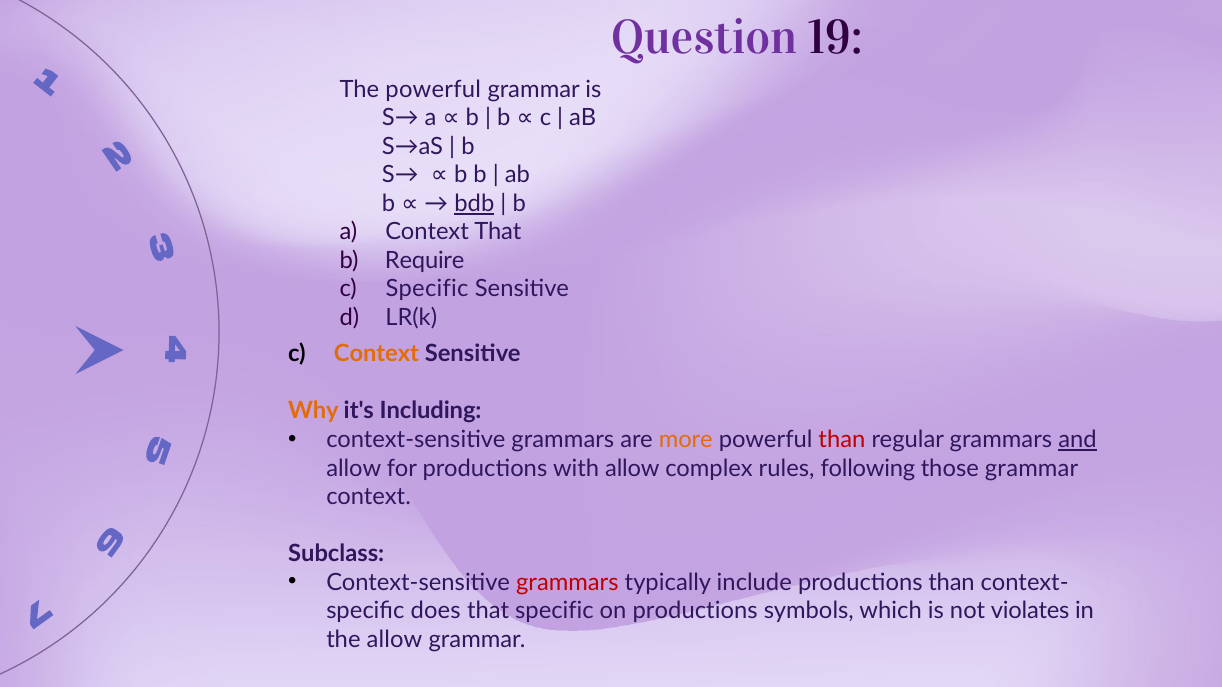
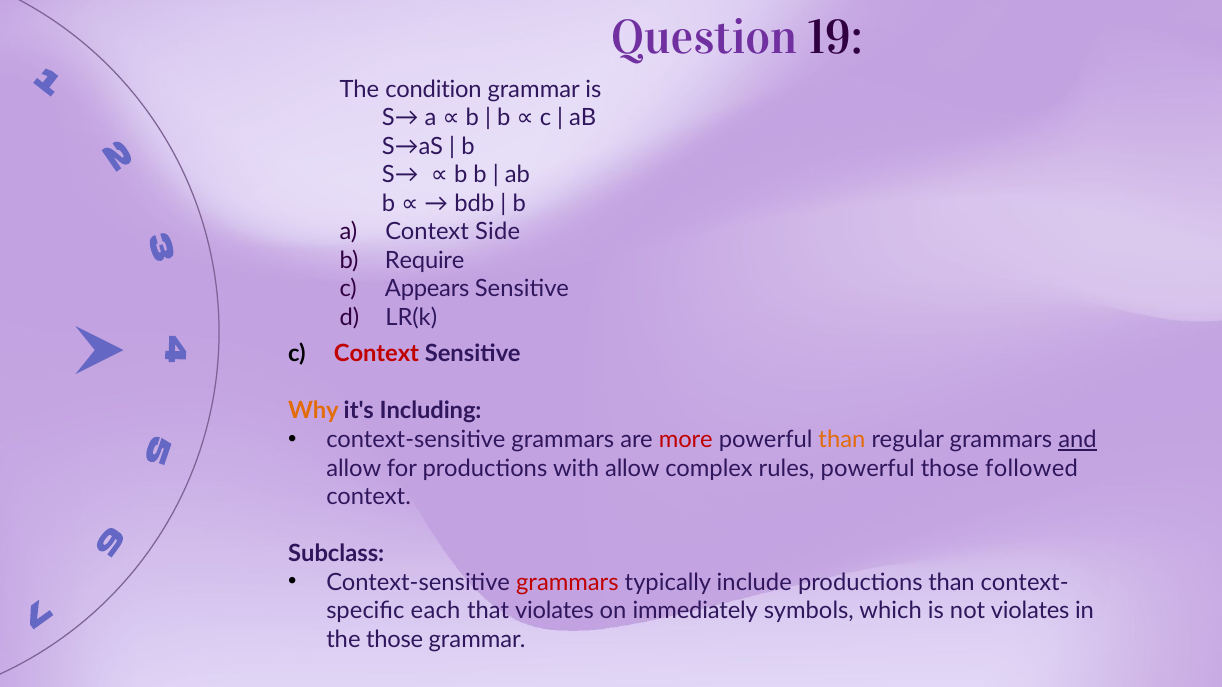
The powerful: powerful -> condition (433, 90)
bdb underline: present -> none (474, 204)
Context That: That -> Side (498, 232)
c Specific: Specific -> Appears (427, 289)
Context colour: orange -> red (376, 354)
more colour: orange -> red (686, 440)
than colour: red -> orange (842, 440)
rules following: following -> powerful (868, 468)
those grammar: grammar -> followed (1032, 468)
does: does -> each (436, 611)
that specific: specific -> violates (555, 611)
on productions: productions -> immediately (695, 611)
the allow: allow -> those (395, 640)
